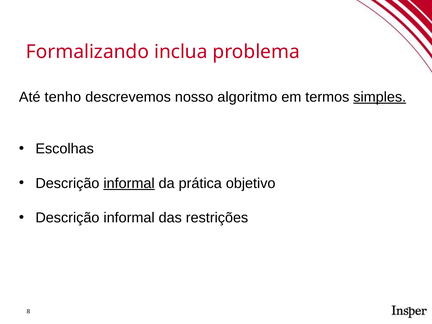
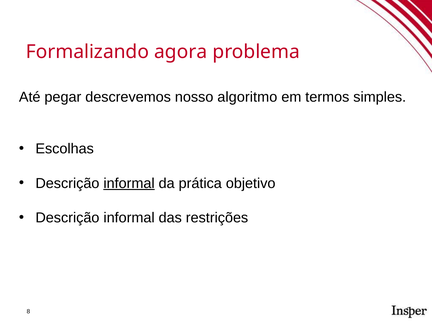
inclua: inclua -> agora (181, 52)
tenho: tenho -> pegar (63, 97)
simples underline: present -> none (380, 97)
